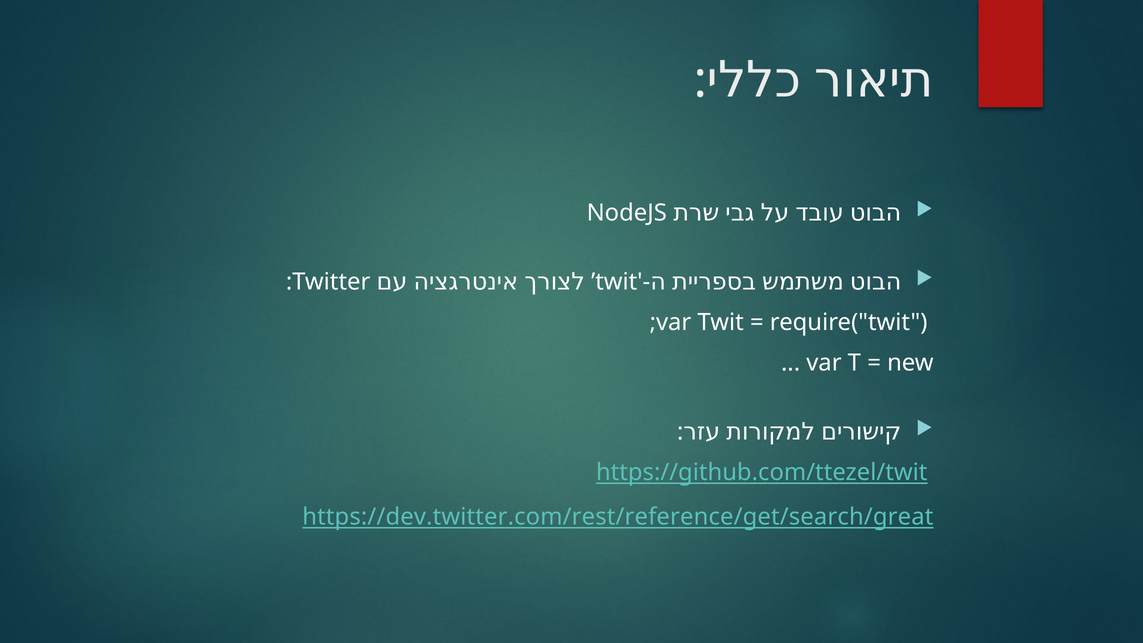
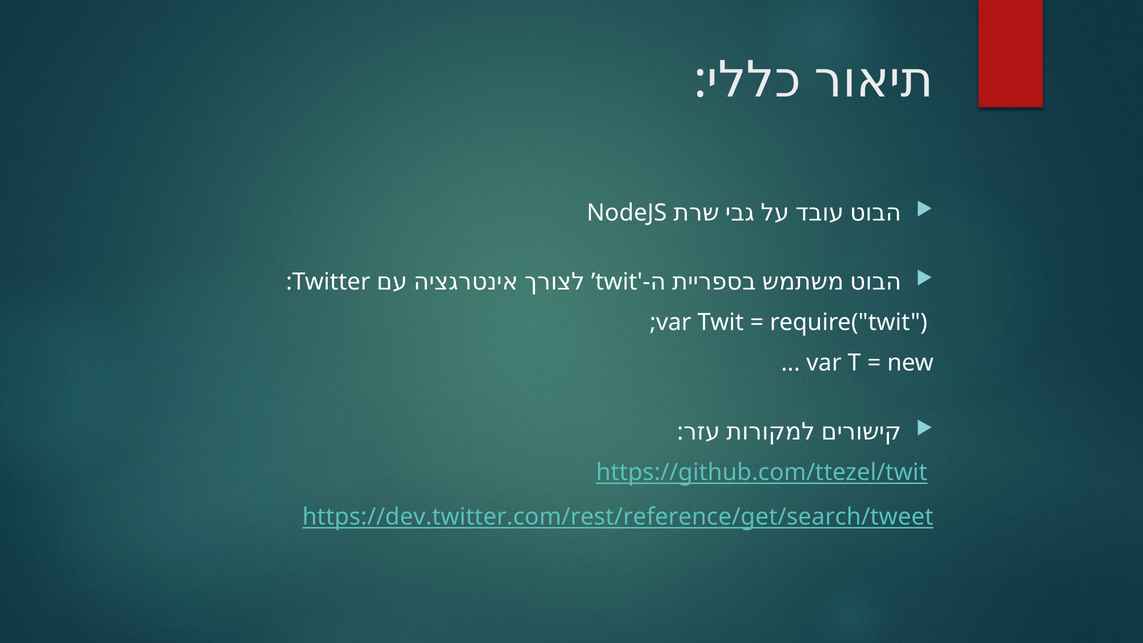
https://dev.twitter.com/rest/reference/get/search/great: https://dev.twitter.com/rest/reference/get/search/great -> https://dev.twitter.com/rest/reference/get/search/tweet (618, 517)
